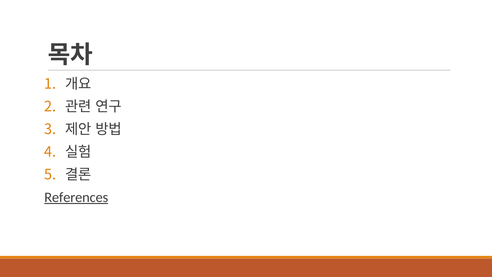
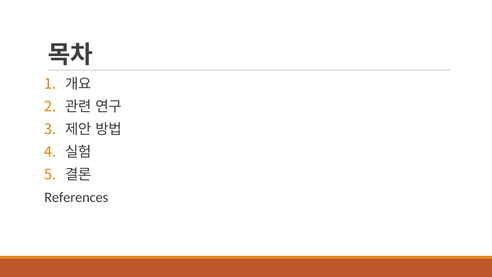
References underline: present -> none (76, 197)
